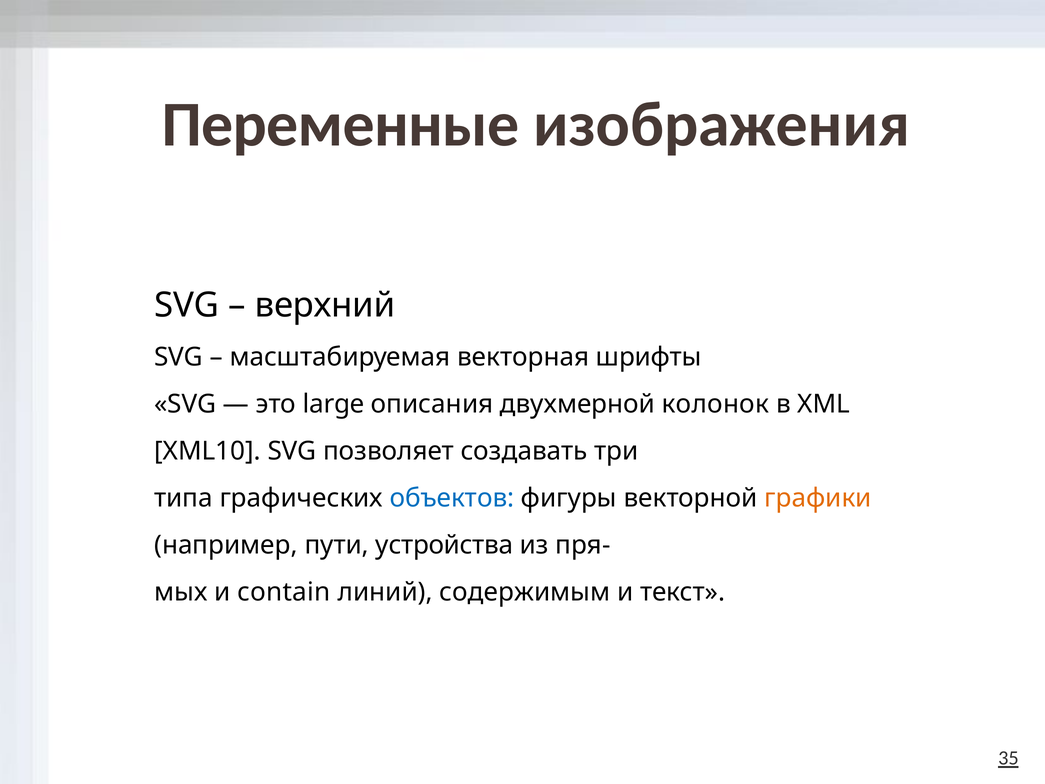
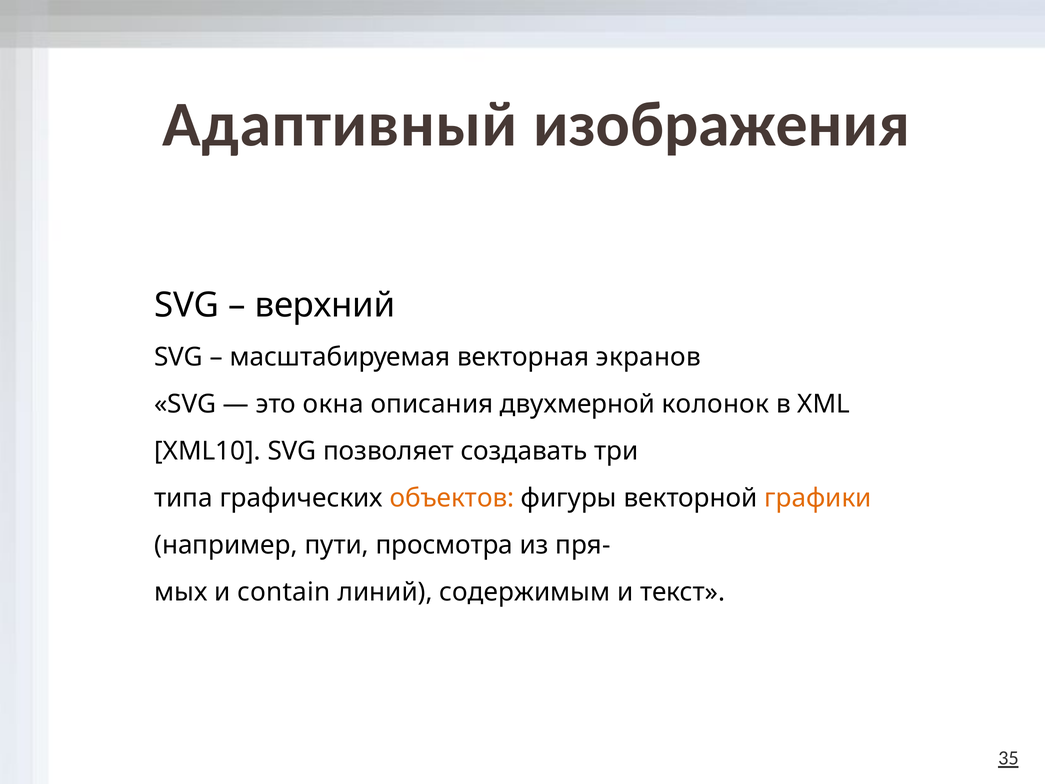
Переменные: Переменные -> Адаптивный (340, 125)
шрифты: шрифты -> экранов (648, 357)
large: large -> окна (333, 404)
объектов colour: blue -> orange (452, 498)
устройства: устройства -> просмотра (444, 545)
